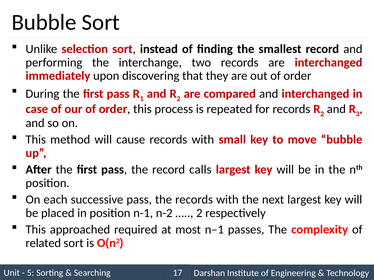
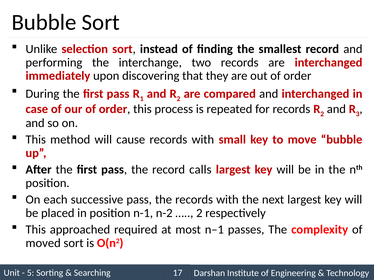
related: related -> moved (43, 243)
